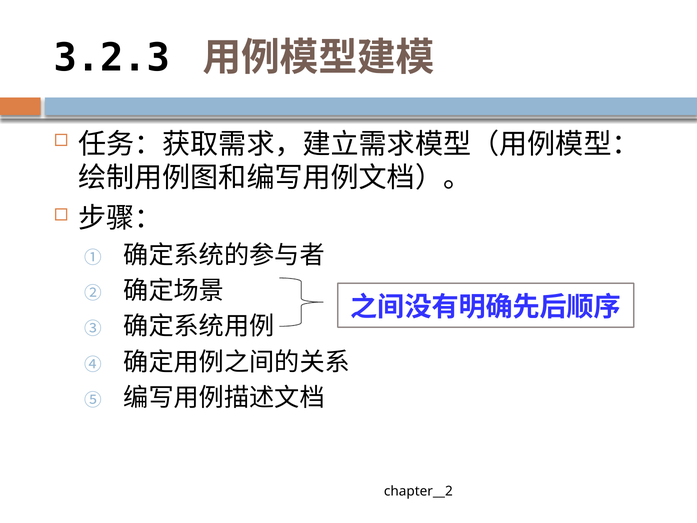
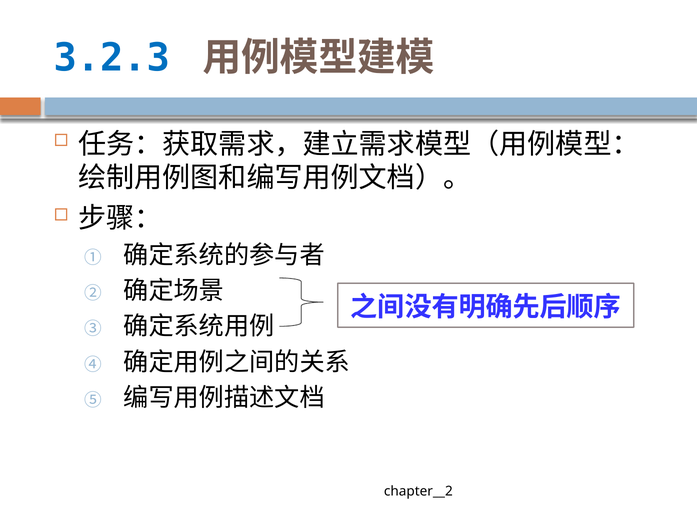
3.2.3 colour: black -> blue (112, 58)
